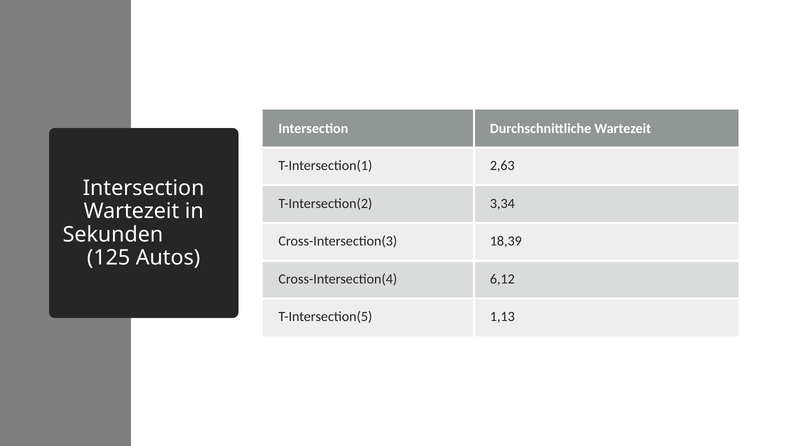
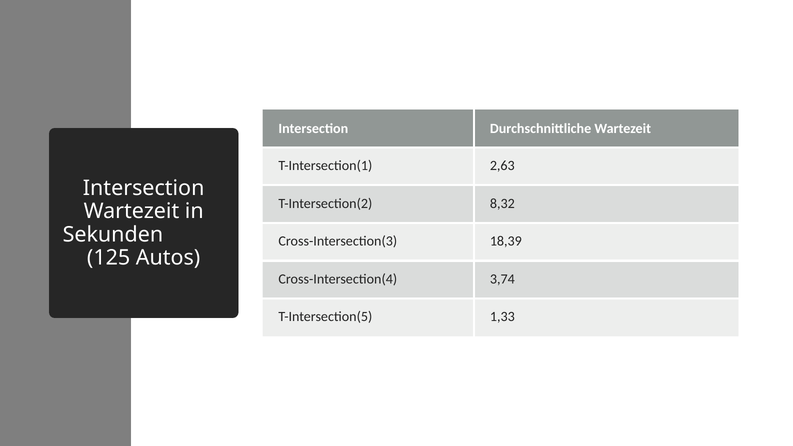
3,34: 3,34 -> 8,32 (502, 203)
6,12: 6,12 -> 3,74 (502, 279)
1,13: 1,13 -> 1,33 (502, 317)
